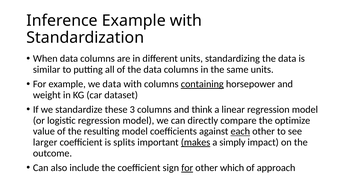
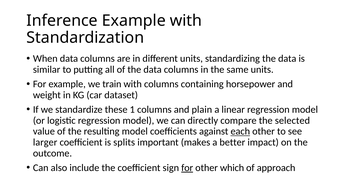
we data: data -> train (112, 84)
containing underline: present -> none (202, 84)
3: 3 -> 1 (132, 110)
think: think -> plain (202, 110)
optimize: optimize -> selected (292, 121)
makes underline: present -> none (196, 142)
simply: simply -> better (232, 142)
